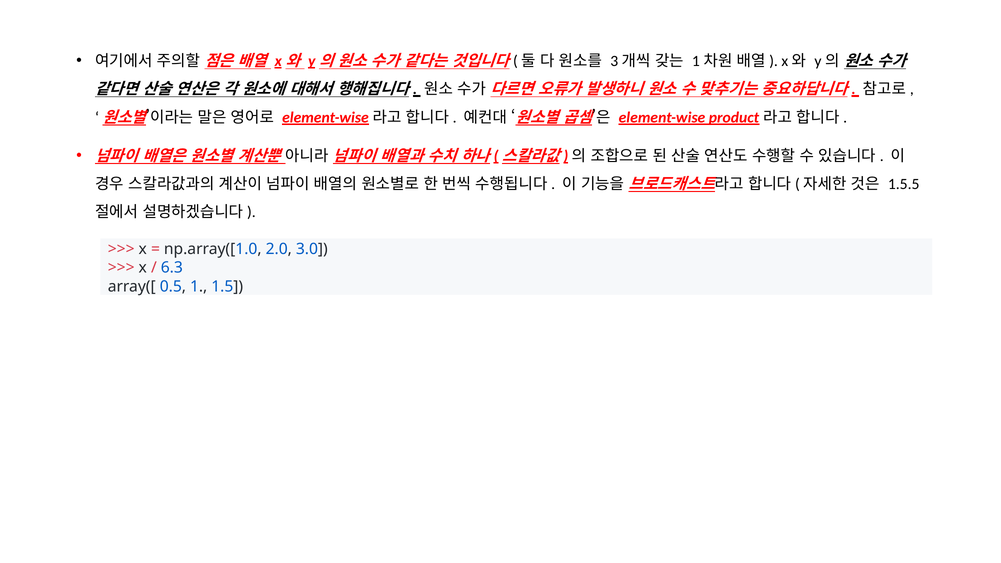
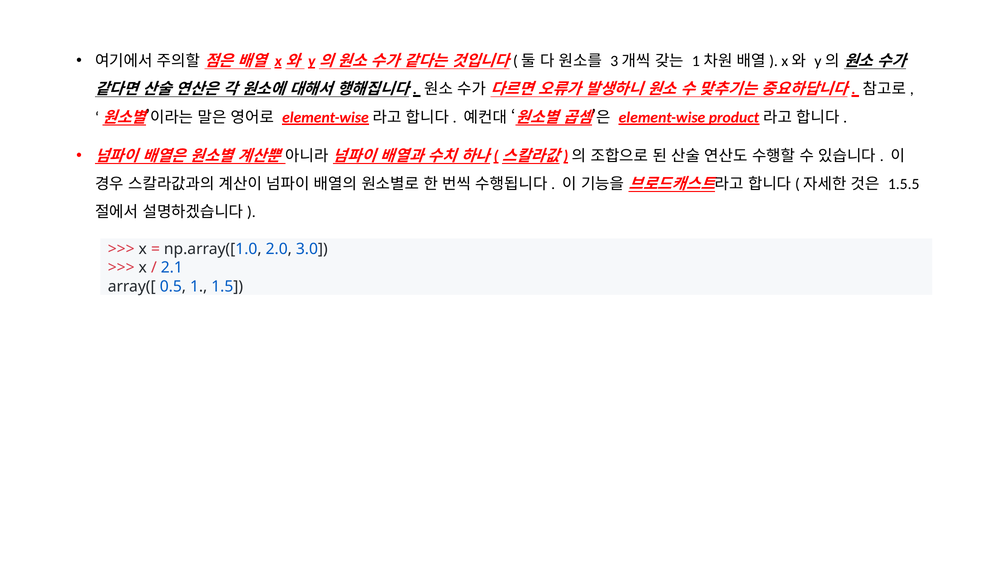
6.3: 6.3 -> 2.1 (172, 268)
